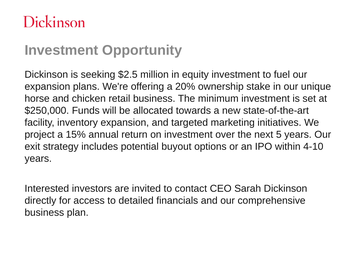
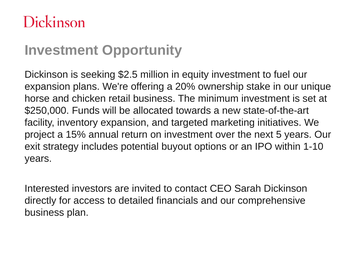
4-10: 4-10 -> 1-10 (313, 147)
